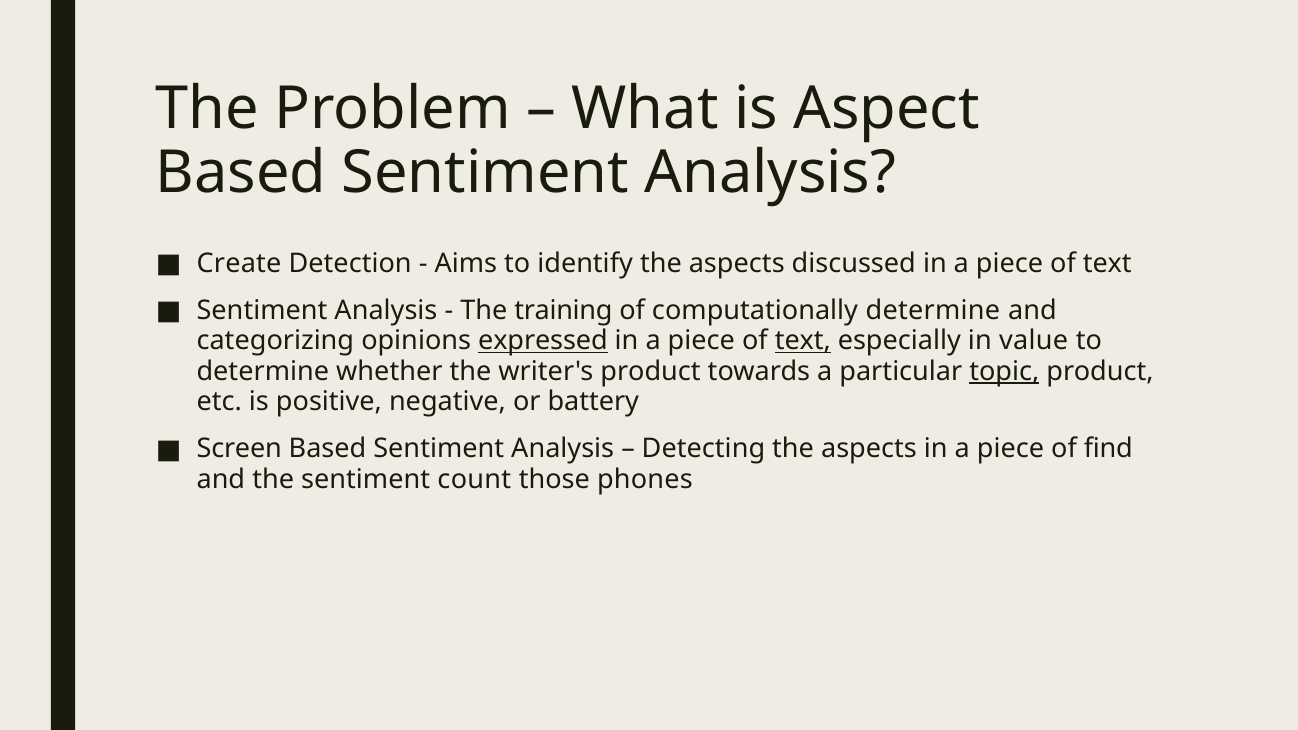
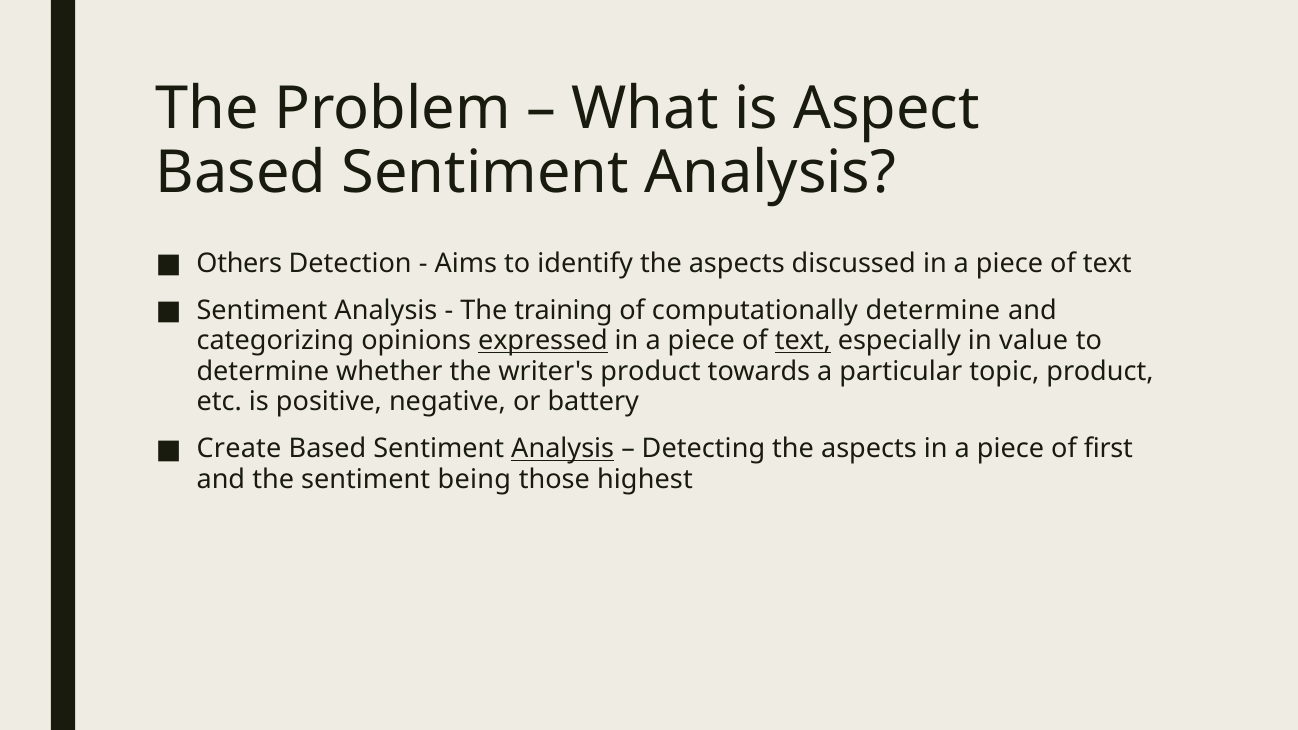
Create: Create -> Others (239, 264)
topic underline: present -> none (1004, 371)
Screen: Screen -> Create (239, 449)
Analysis underline: none -> present (563, 449)
find: find -> first (1108, 449)
count: count -> being (474, 479)
phones: phones -> highest (645, 479)
